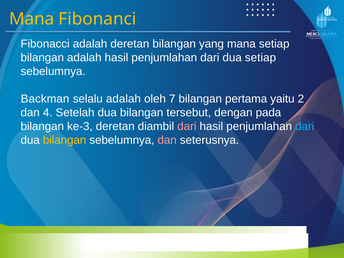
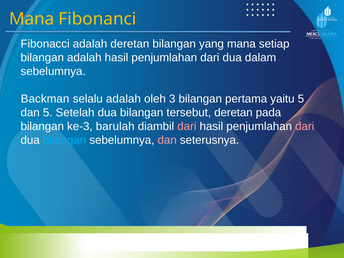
dua setiap: setiap -> dalam (261, 58)
7: 7 -> 3 (172, 99)
yaitu 2: 2 -> 5 (301, 99)
dan 4: 4 -> 5 (48, 113)
tersebut dengan: dengan -> deretan (233, 113)
ke-3 deretan: deretan -> barulah (115, 126)
dari colour: light blue -> pink (305, 126)
bilangan colour: yellow -> light blue (65, 140)
